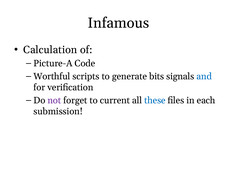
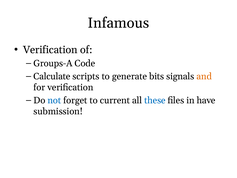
Calculation: Calculation -> Verification (50, 50)
Picture-A: Picture-A -> Groups-A (53, 63)
Worthful: Worthful -> Calculate (52, 76)
and colour: blue -> orange (204, 76)
not colour: purple -> blue (54, 100)
each: each -> have (206, 100)
